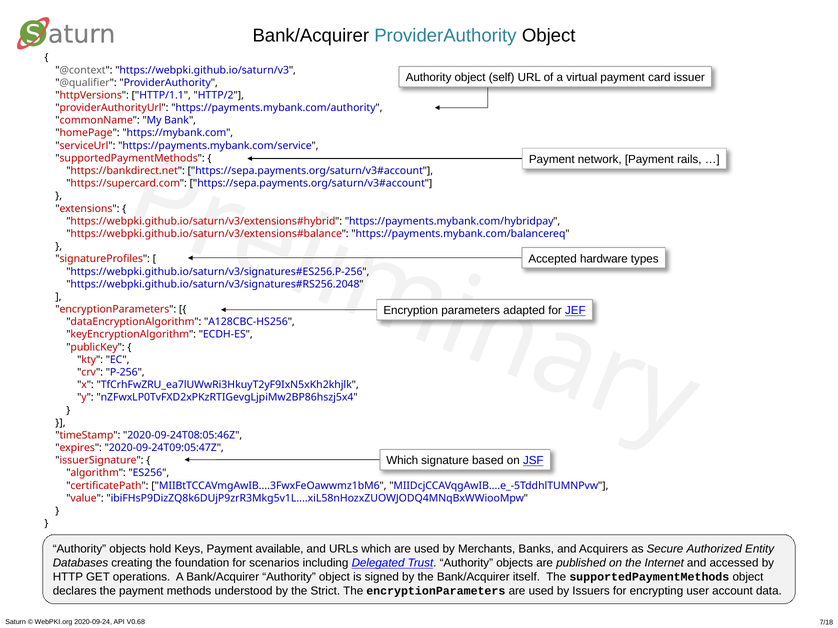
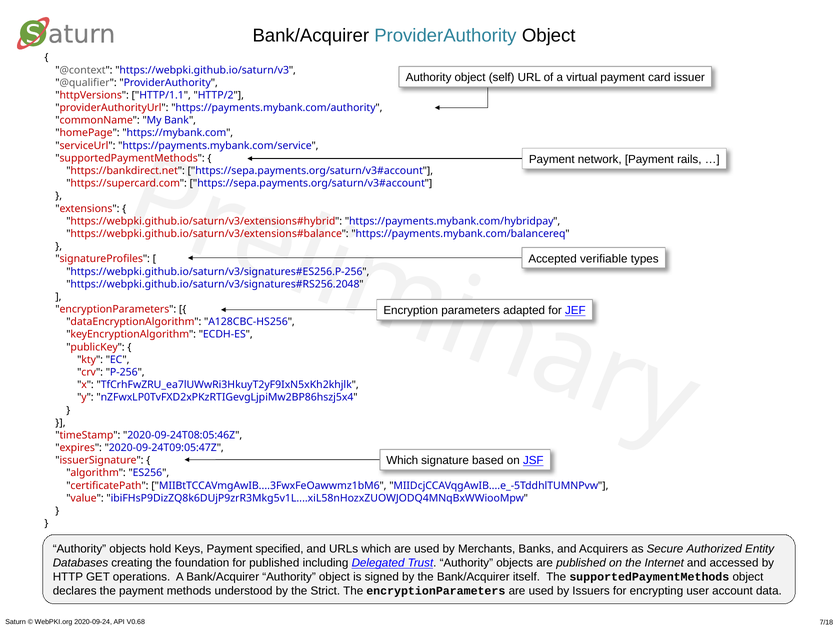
hardware: hardware -> verifiable (604, 259)
available: available -> specified (279, 549)
for scenarios: scenarios -> published (274, 563)
